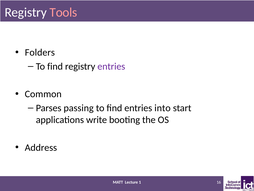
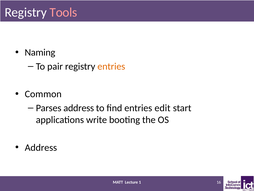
Folders: Folders -> Naming (40, 52)
find: find -> pair (55, 66)
entries colour: purple -> orange (111, 66)
Parses passing: passing -> address (79, 108)
into: into -> edit (163, 108)
